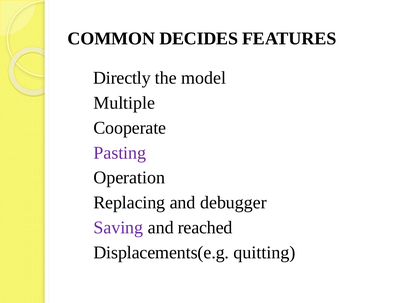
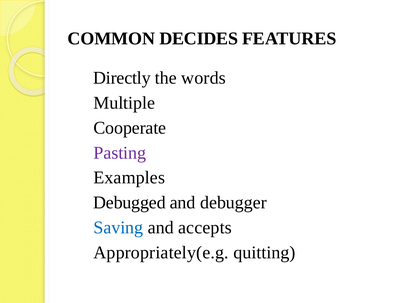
model: model -> words (204, 78)
Operation: Operation -> Examples (129, 178)
Replacing: Replacing -> Debugged (129, 203)
Saving colour: purple -> blue (118, 228)
reached: reached -> accepts (205, 228)
Displacements(e.g: Displacements(e.g -> Appropriately(e.g (161, 252)
